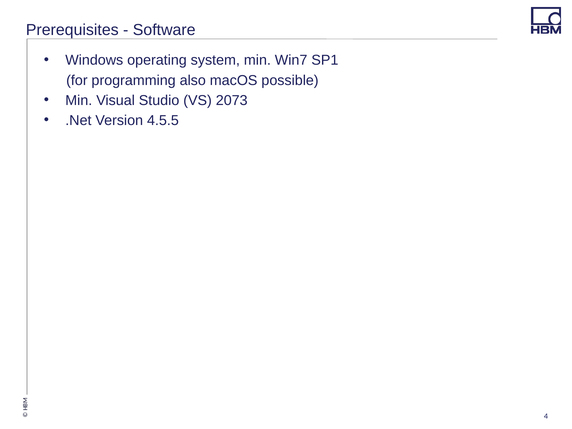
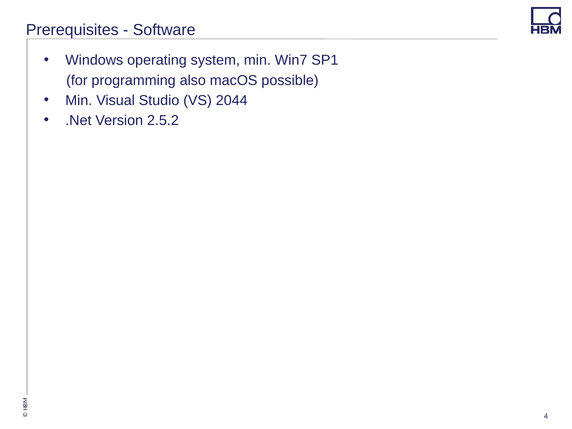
2073: 2073 -> 2044 (232, 100)
4.5.5: 4.5.5 -> 2.5.2 (163, 120)
